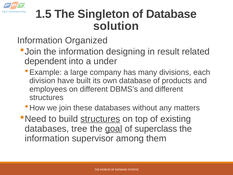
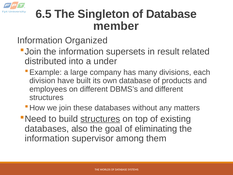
1.5: 1.5 -> 6.5 (44, 14)
solution: solution -> member (116, 26)
designing: designing -> supersets (126, 51)
dependent: dependent -> distributed (46, 61)
tree: tree -> also (80, 129)
goal underline: present -> none (114, 129)
superclass: superclass -> eliminating (156, 129)
